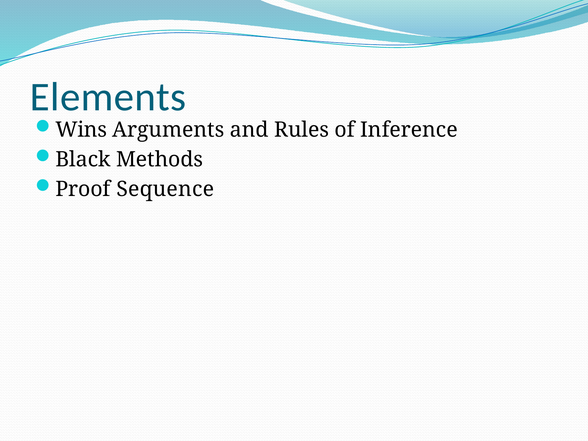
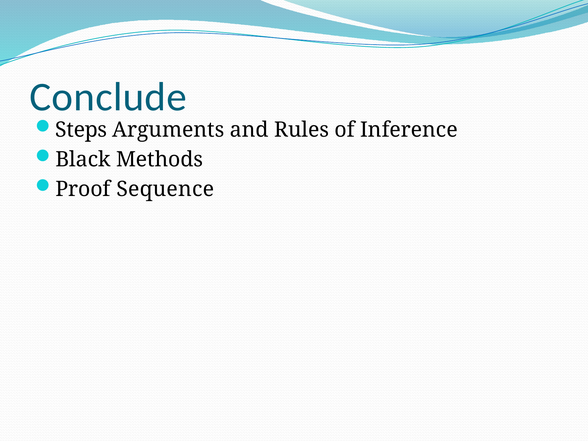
Elements: Elements -> Conclude (108, 97)
Wins: Wins -> Steps (81, 130)
